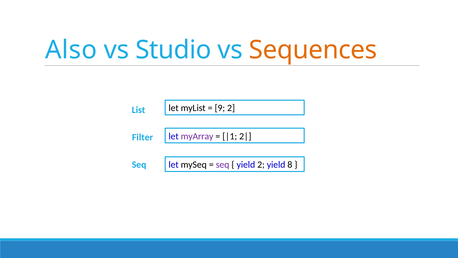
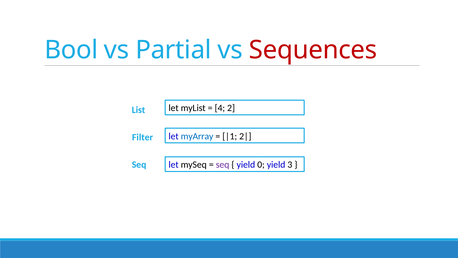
Also: Also -> Bool (71, 50)
Studio: Studio -> Partial (173, 50)
Sequences colour: orange -> red (313, 50)
9: 9 -> 4 (220, 108)
myArray colour: purple -> blue (197, 136)
yield 2: 2 -> 0 (261, 165)
8: 8 -> 3 (290, 165)
